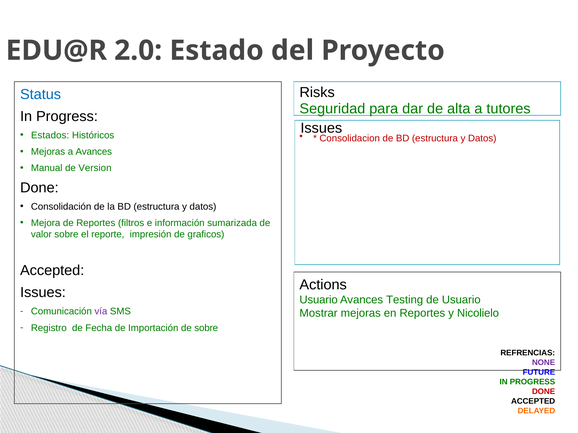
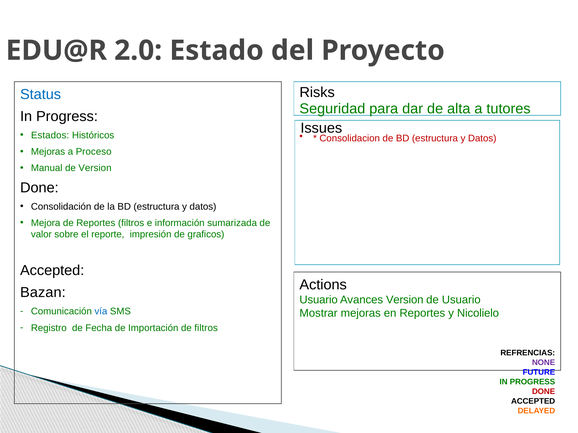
a Avances: Avances -> Proceso (94, 152)
Issues: Issues -> Bazan (43, 293)
Avances Testing: Testing -> Version (405, 300)
vía colour: purple -> blue (101, 312)
de sobre: sobre -> filtros (206, 328)
